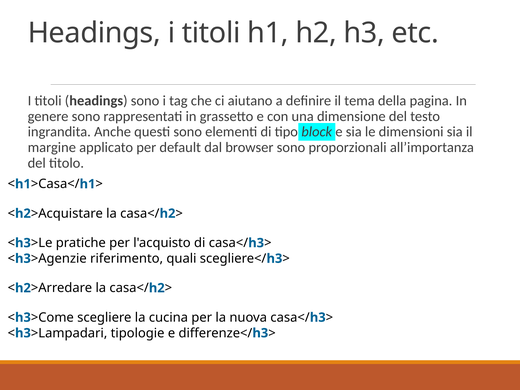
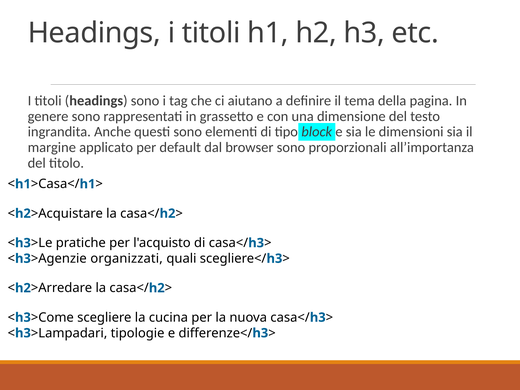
riferimento: riferimento -> organizzati (127, 259)
